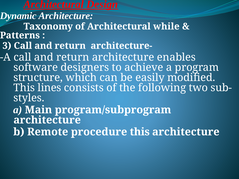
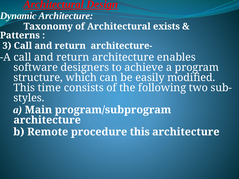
while: while -> exists (166, 26)
lines: lines -> time (49, 88)
